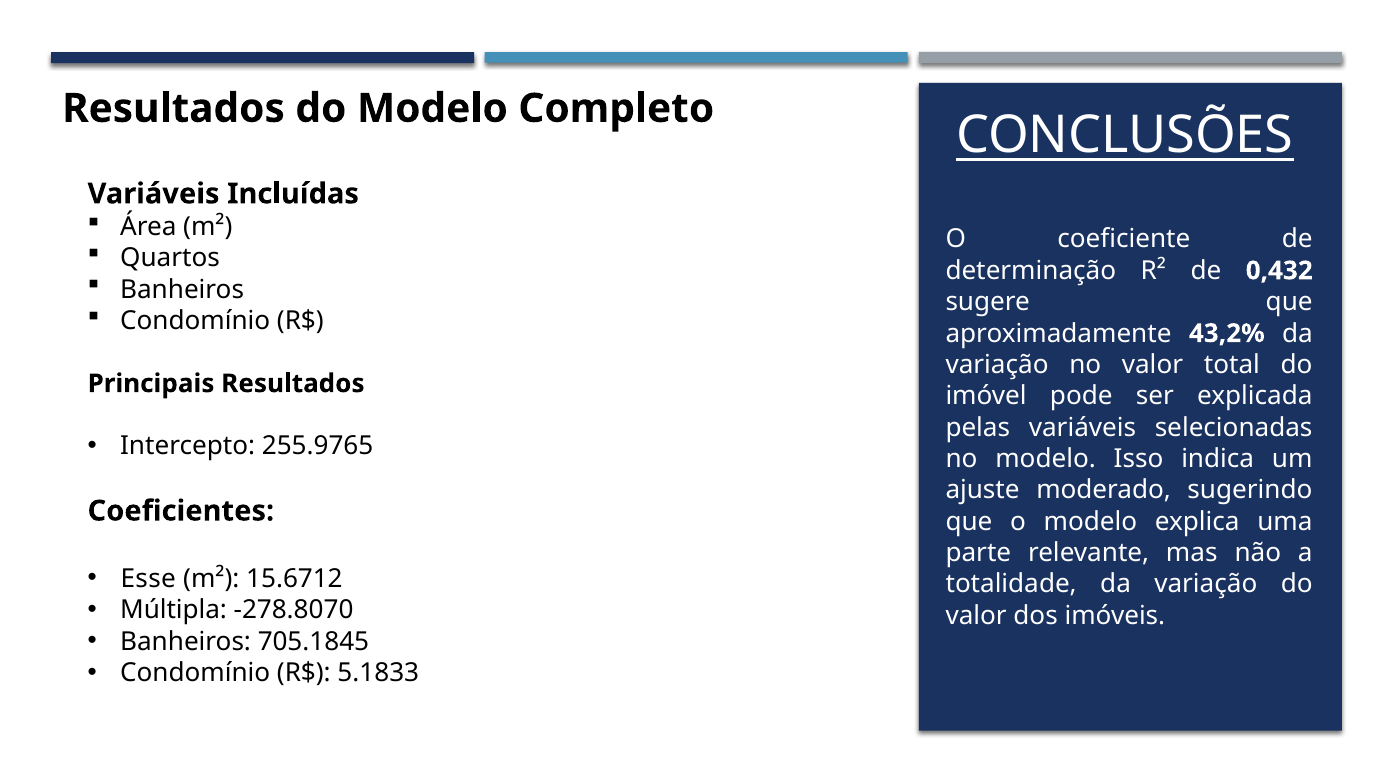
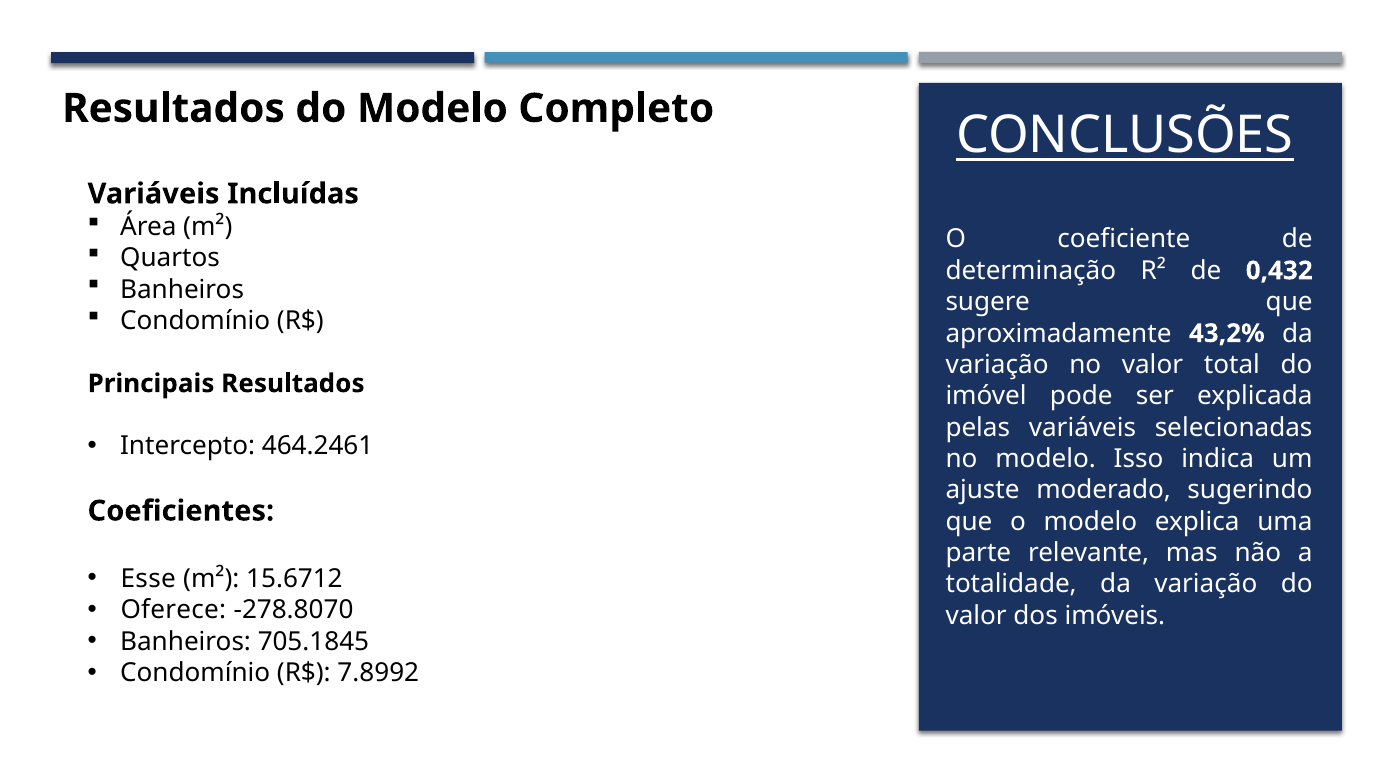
255.9765: 255.9765 -> 464.2461 (318, 446)
Múltipla: Múltipla -> Oferece (173, 610)
5.1833: 5.1833 -> 7.8992 (378, 672)
